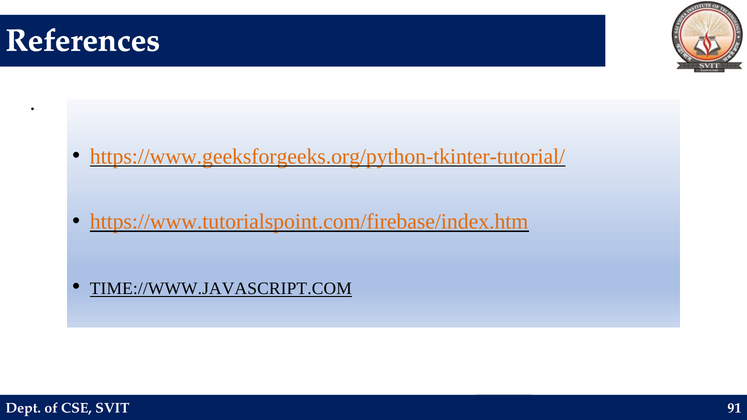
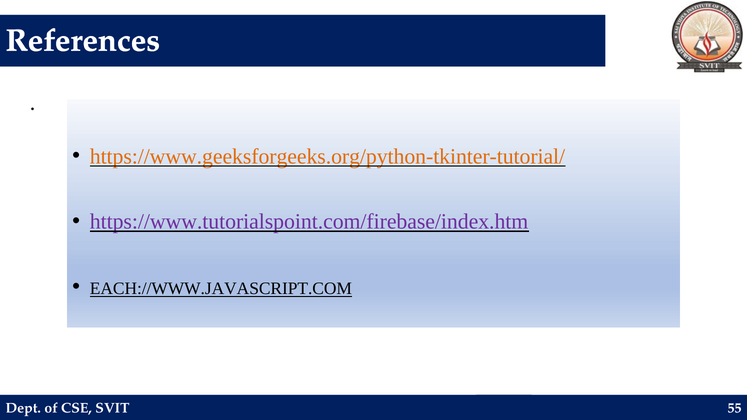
https://www.tutorialspoint.com/firebase/index.htm colour: orange -> purple (309, 222)
TIME://WWW.JAVASCRIPT.COM: TIME://WWW.JAVASCRIPT.COM -> EACH://WWW.JAVASCRIPT.COM (221, 289)
91: 91 -> 55 (734, 409)
